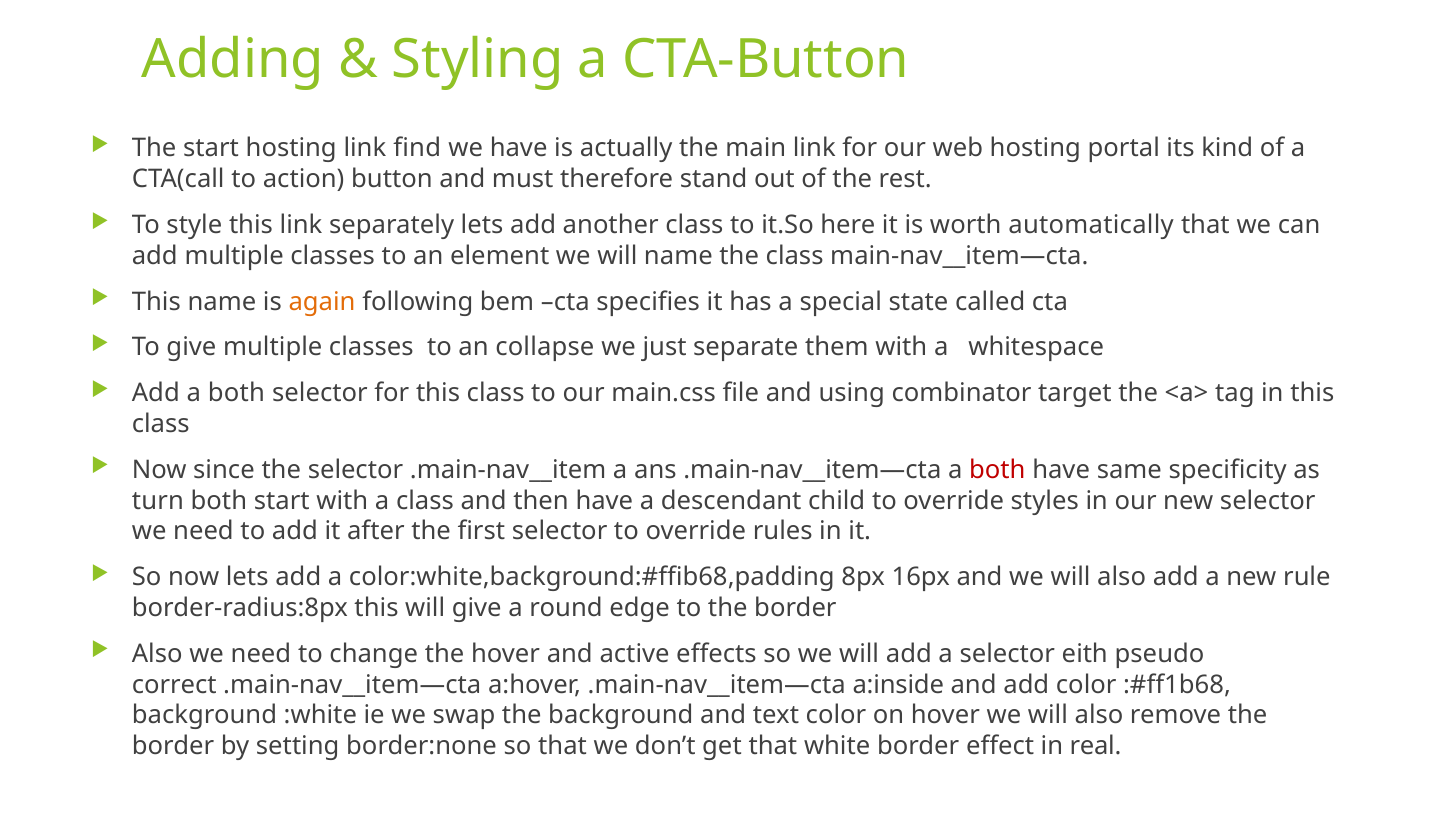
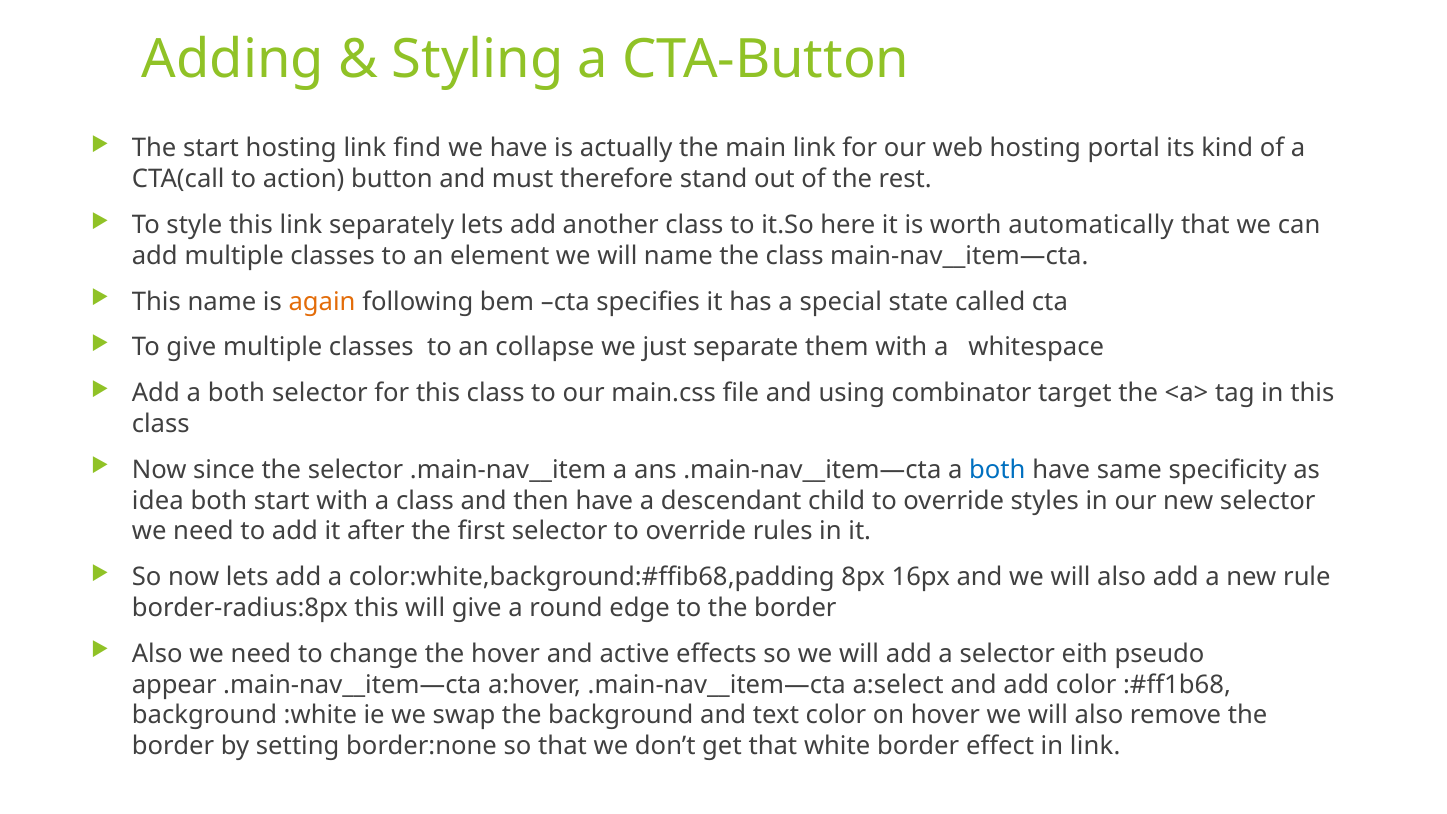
both colour: red -> blue (997, 470)
turn: turn -> idea (158, 501)
correct: correct -> appear (174, 685)
a:inside: a:inside -> a:select (898, 685)
in real: real -> link (1095, 746)
